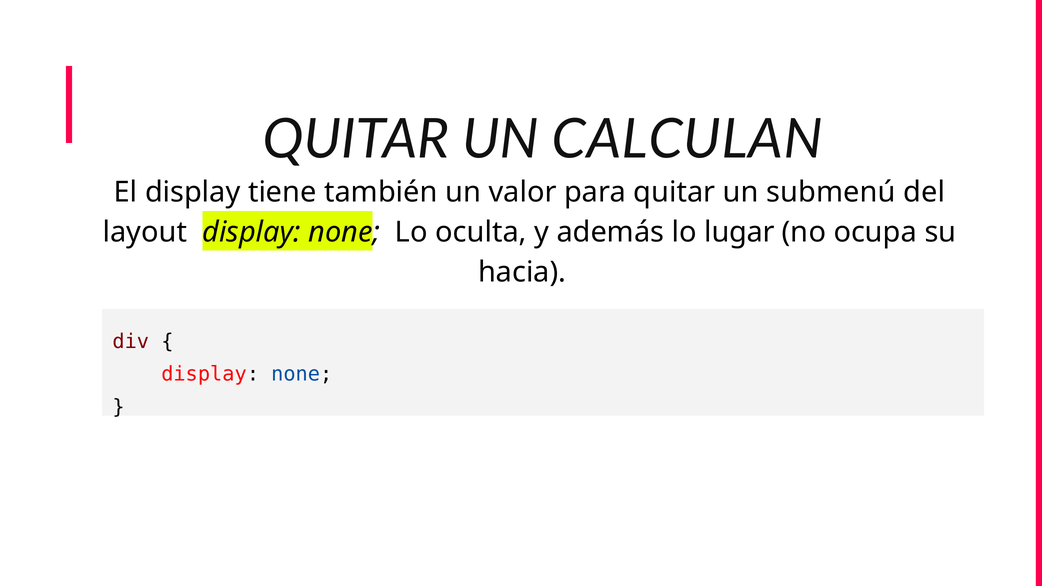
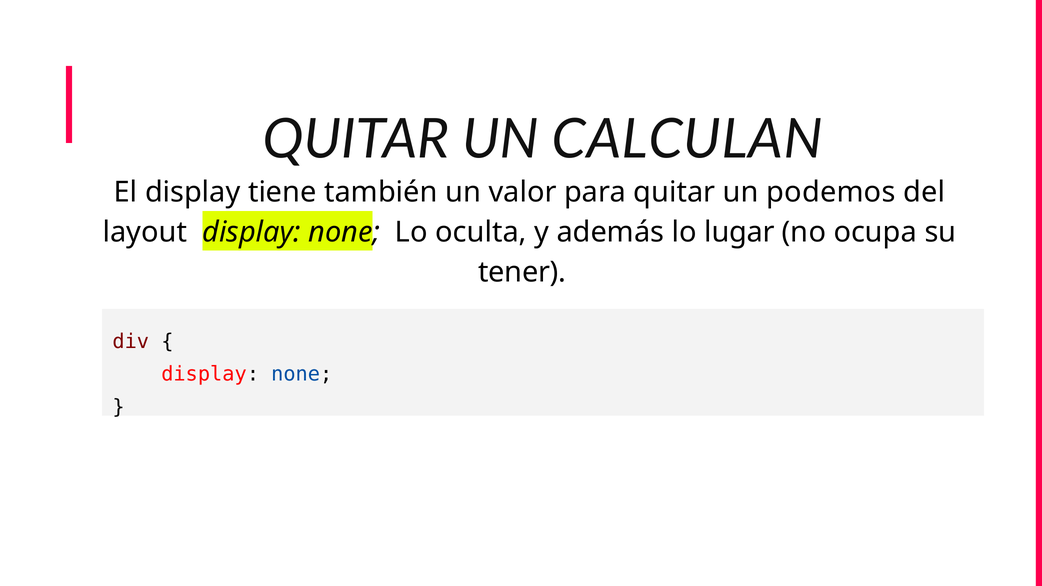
submenú: submenú -> podemos (831, 192)
hacia: hacia -> tener (522, 272)
